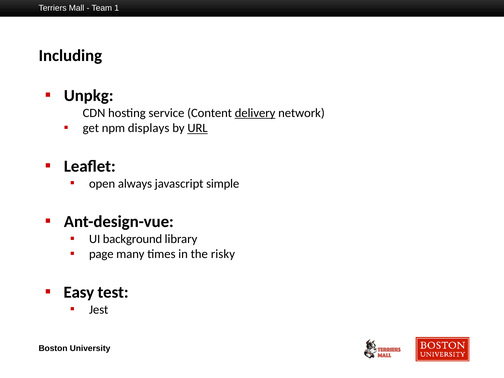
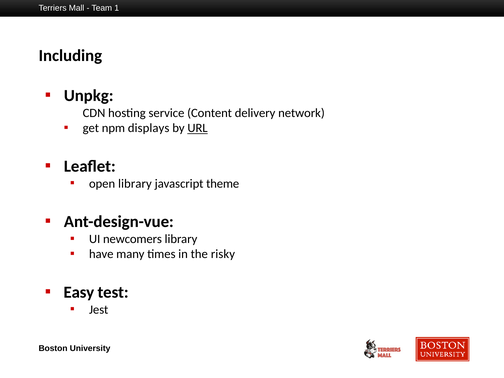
delivery underline: present -> none (255, 113)
open always: always -> library (135, 184)
simple: simple -> theme (223, 184)
background: background -> newcomers (132, 239)
page: page -> have (101, 254)
